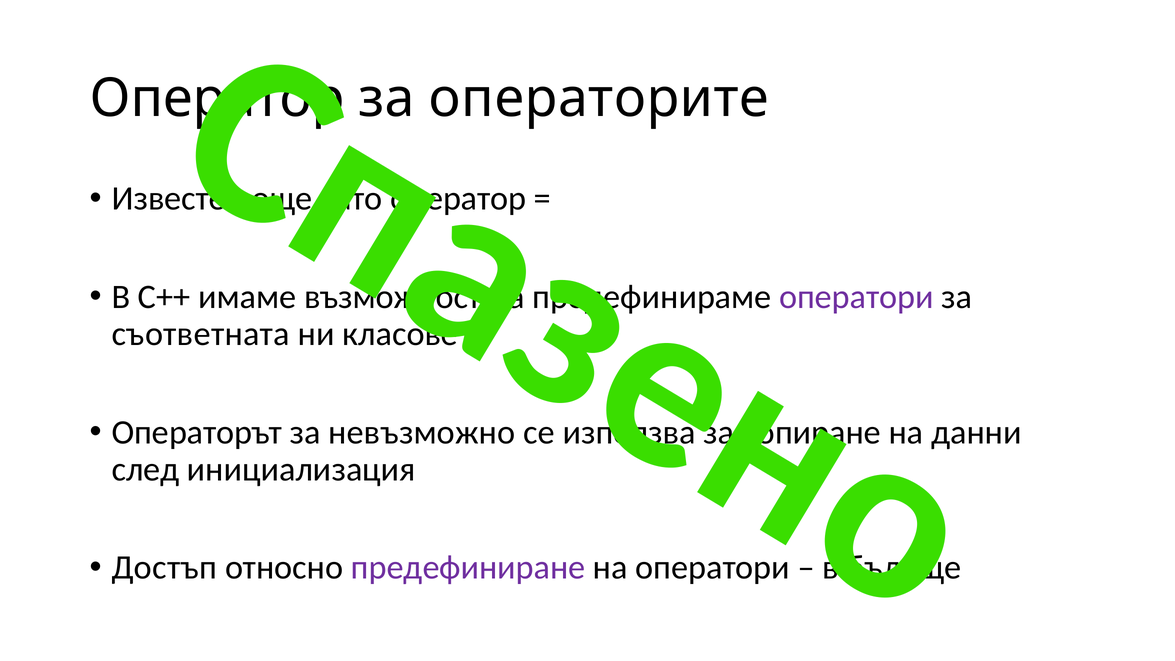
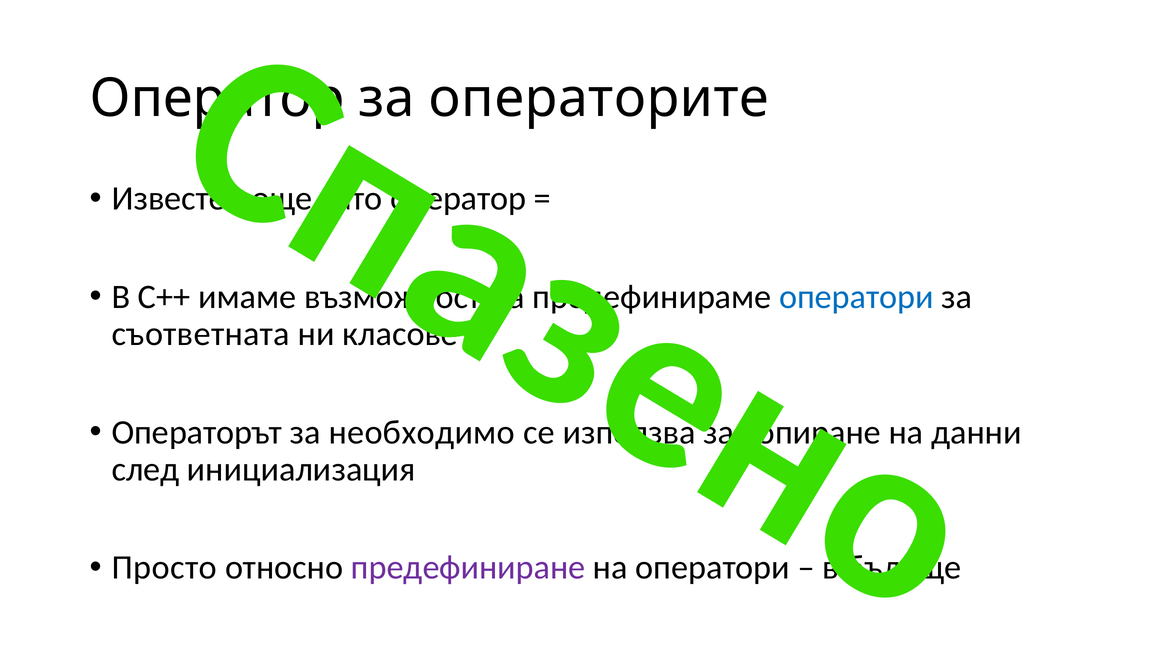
оператори colour: purple -> blue (857, 297)
невъзможно: невъзможно -> необходимо (422, 432)
Достъп: Достъп -> Просто (164, 568)
